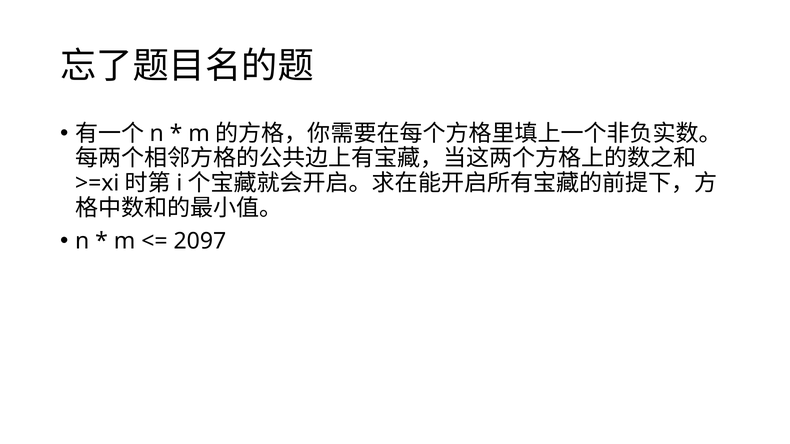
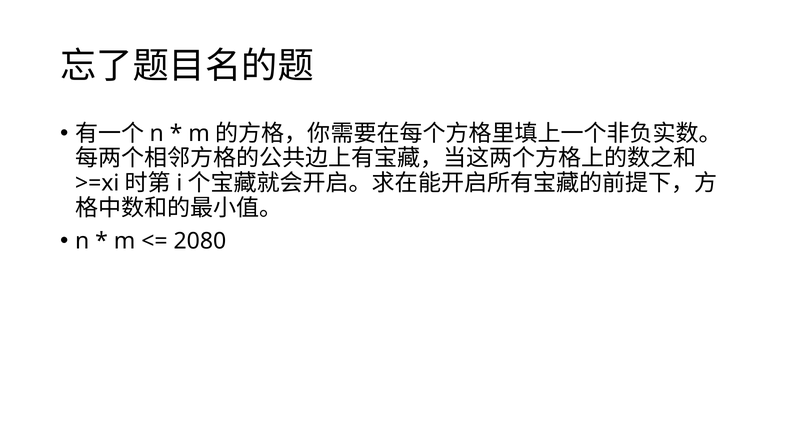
2097: 2097 -> 2080 (200, 241)
